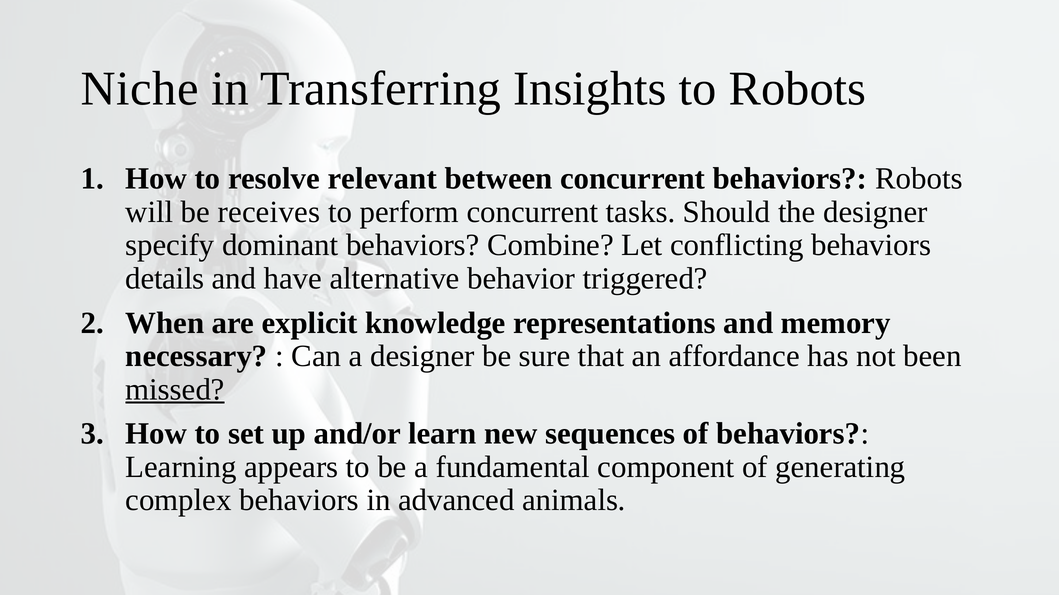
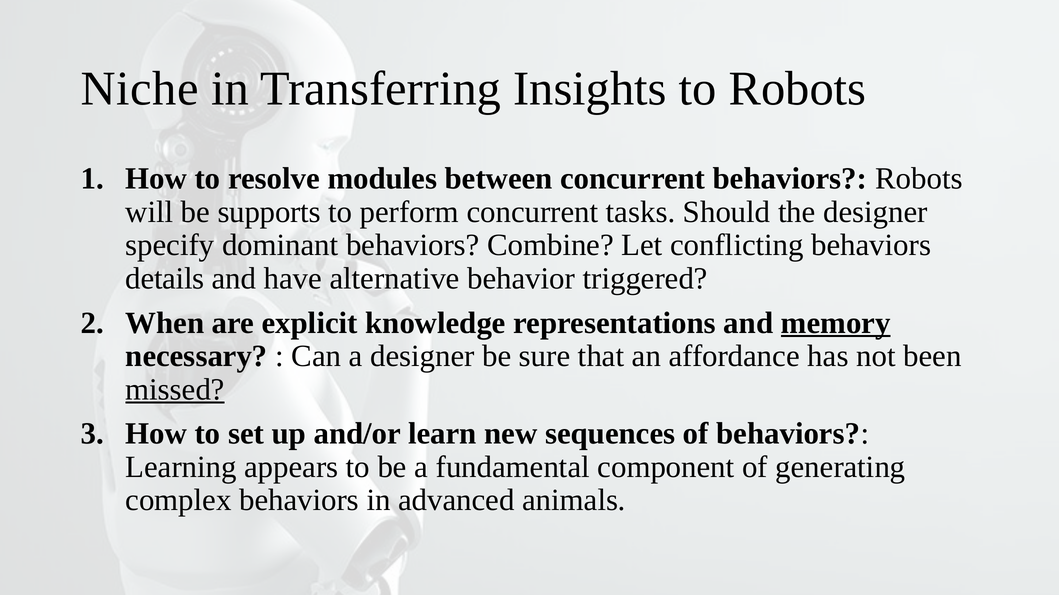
relevant: relevant -> modules (382, 179)
receives: receives -> supports (269, 212)
memory underline: none -> present (836, 323)
